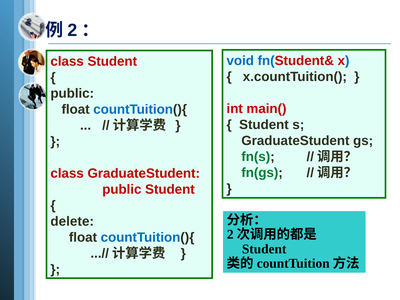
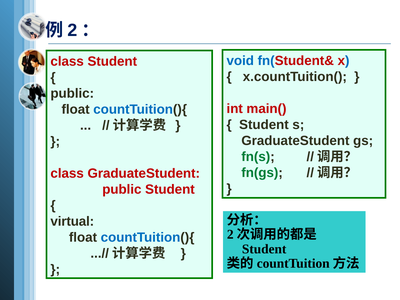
delete: delete -> virtual (72, 221)
